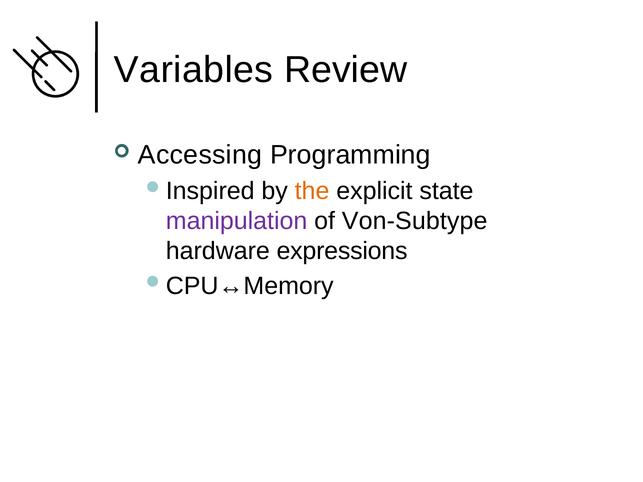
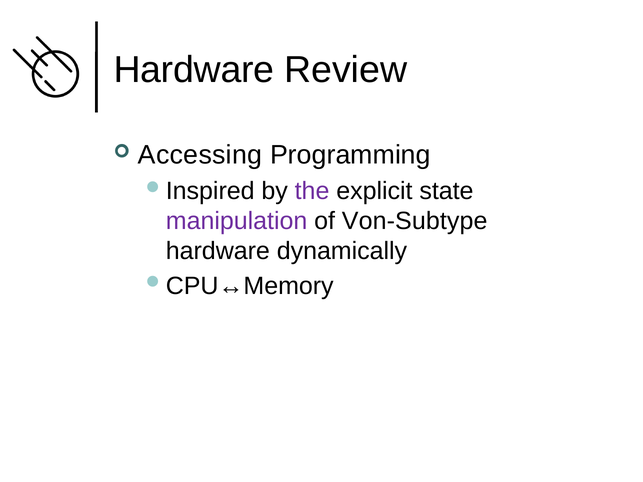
Variables: Variables -> Hardware (194, 70)
the colour: orange -> purple (312, 191)
expressions: expressions -> dynamically (342, 251)
